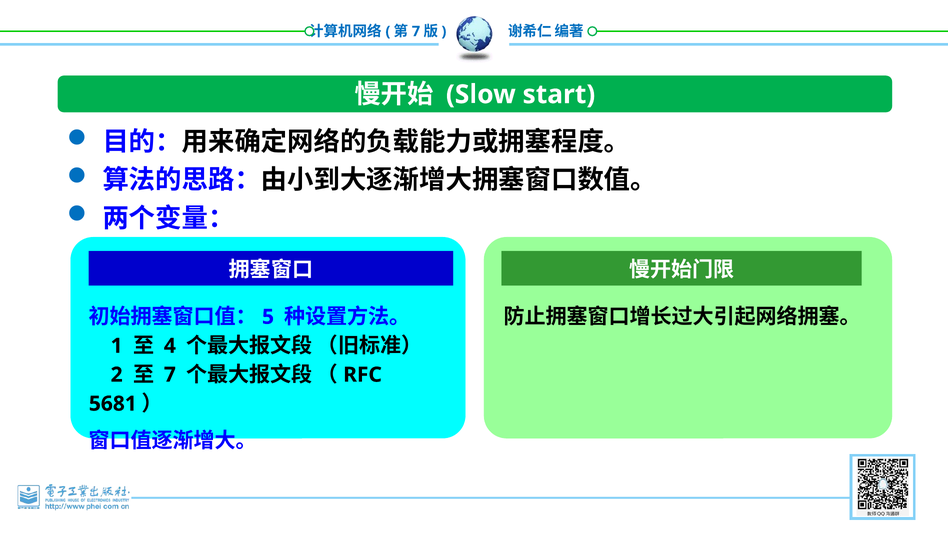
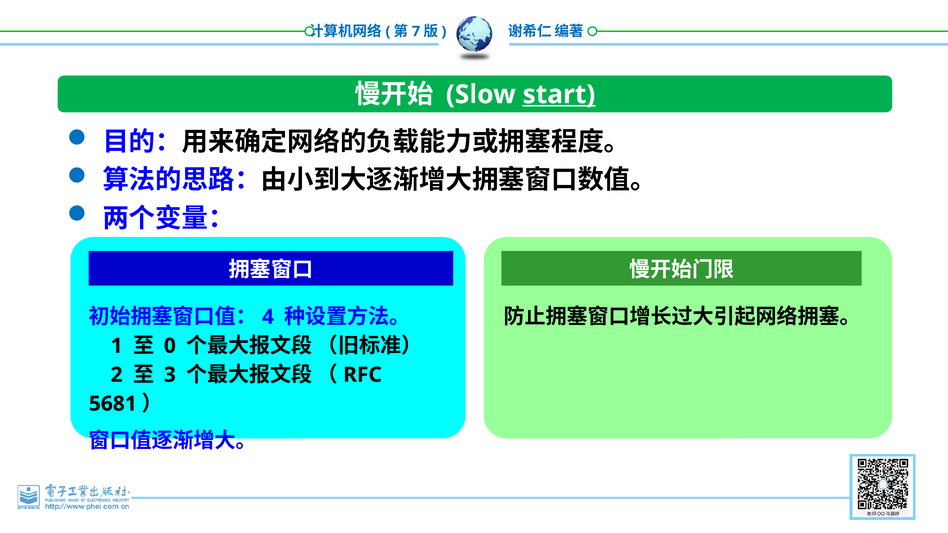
start underline: none -> present (559, 95)
5: 5 -> 4 (268, 317)
4: 4 -> 0 (170, 346)
7: 7 -> 3 (170, 375)
